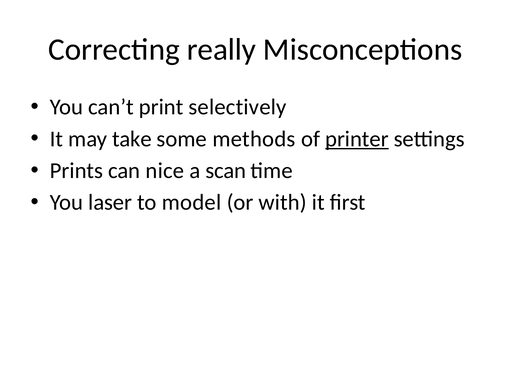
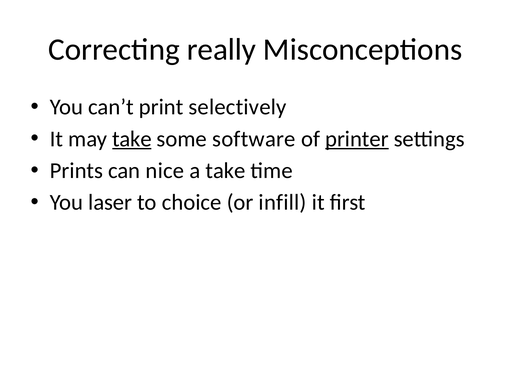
take underline: none -> present (132, 139)
methods: methods -> software (254, 139)
a scan: scan -> take (226, 171)
model: model -> choice (192, 203)
with: with -> infill (283, 203)
